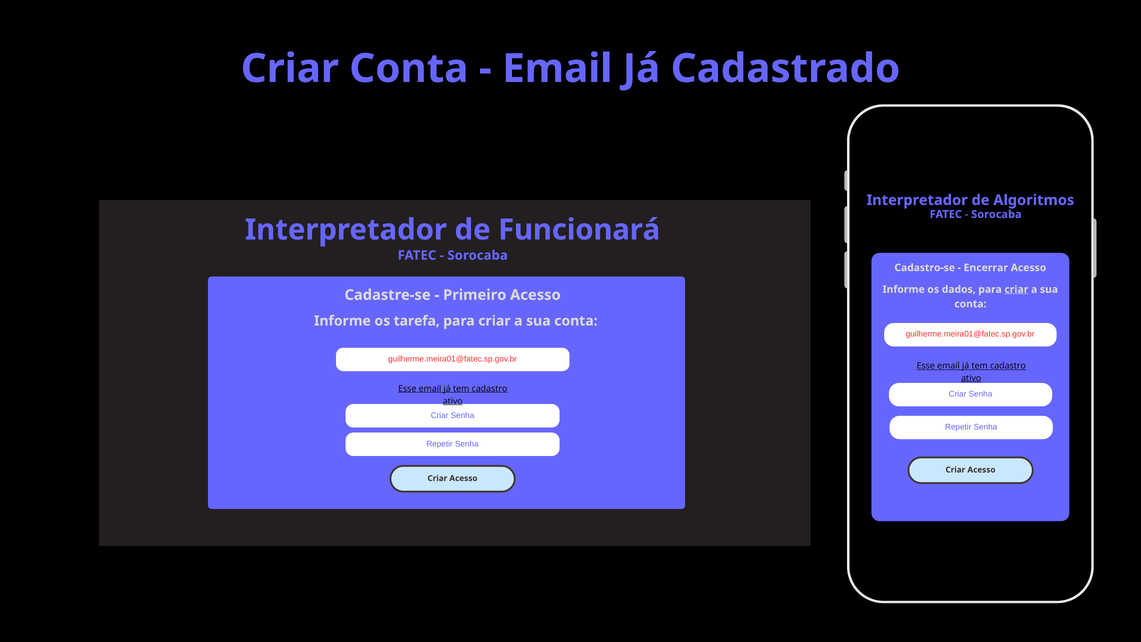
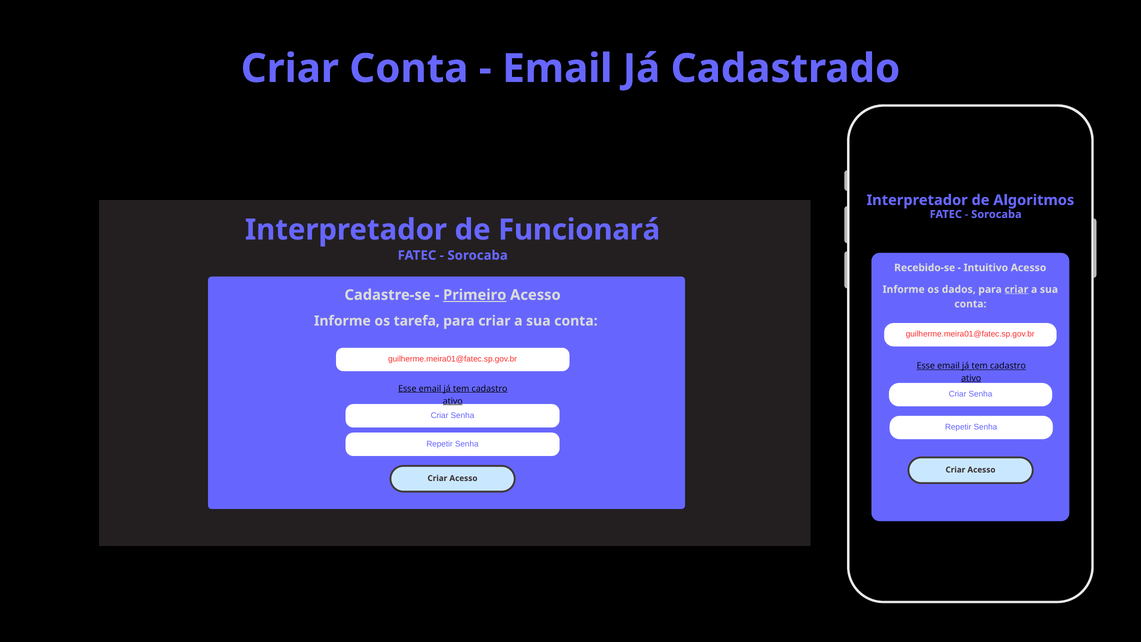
Cadastro-se: Cadastro-se -> Recebido-se (925, 268)
Encerrar: Encerrar -> Intuitivo (986, 268)
Primeiro underline: none -> present (475, 295)
